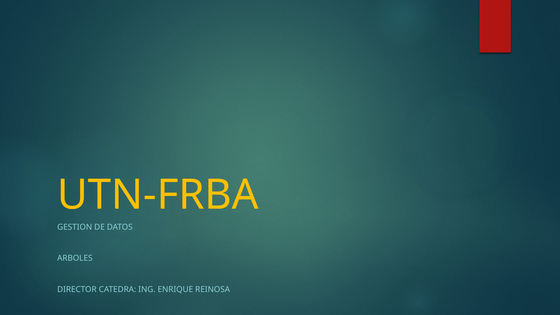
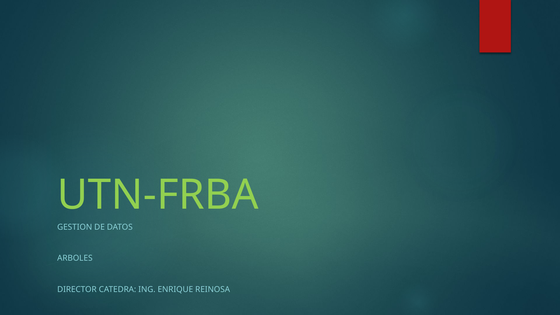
UTN-FRBA colour: yellow -> light green (158, 195)
